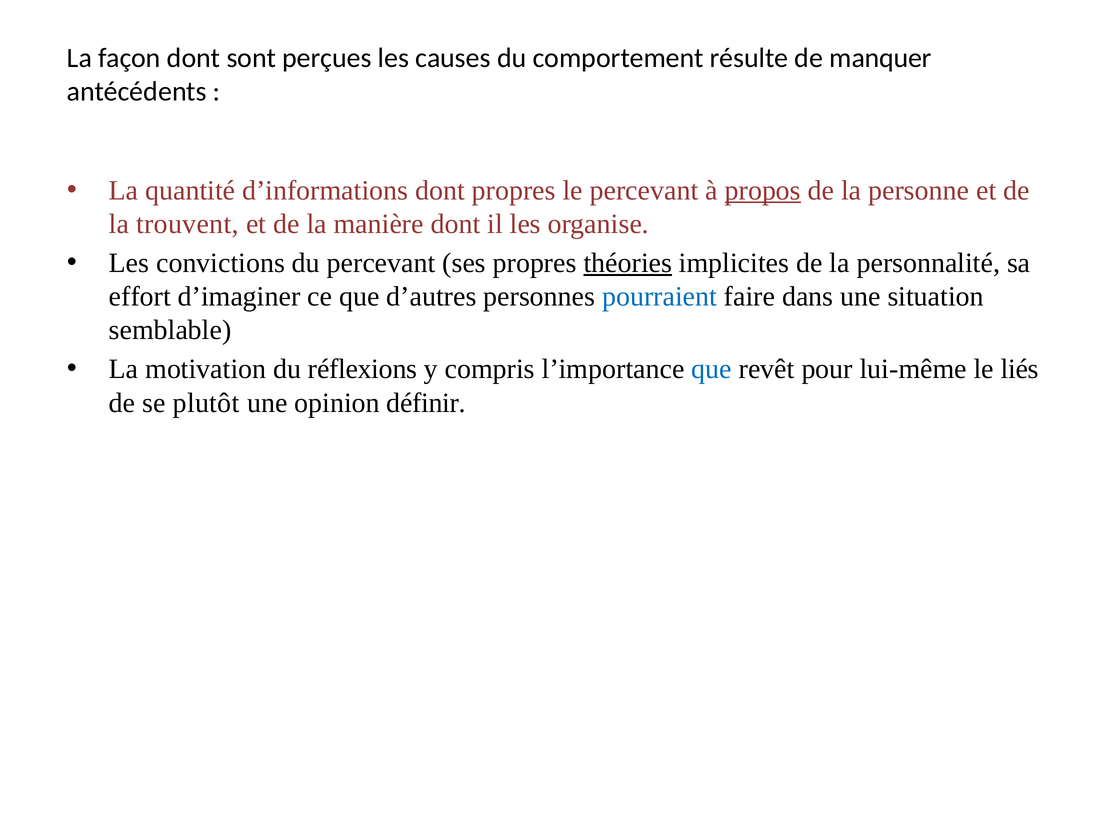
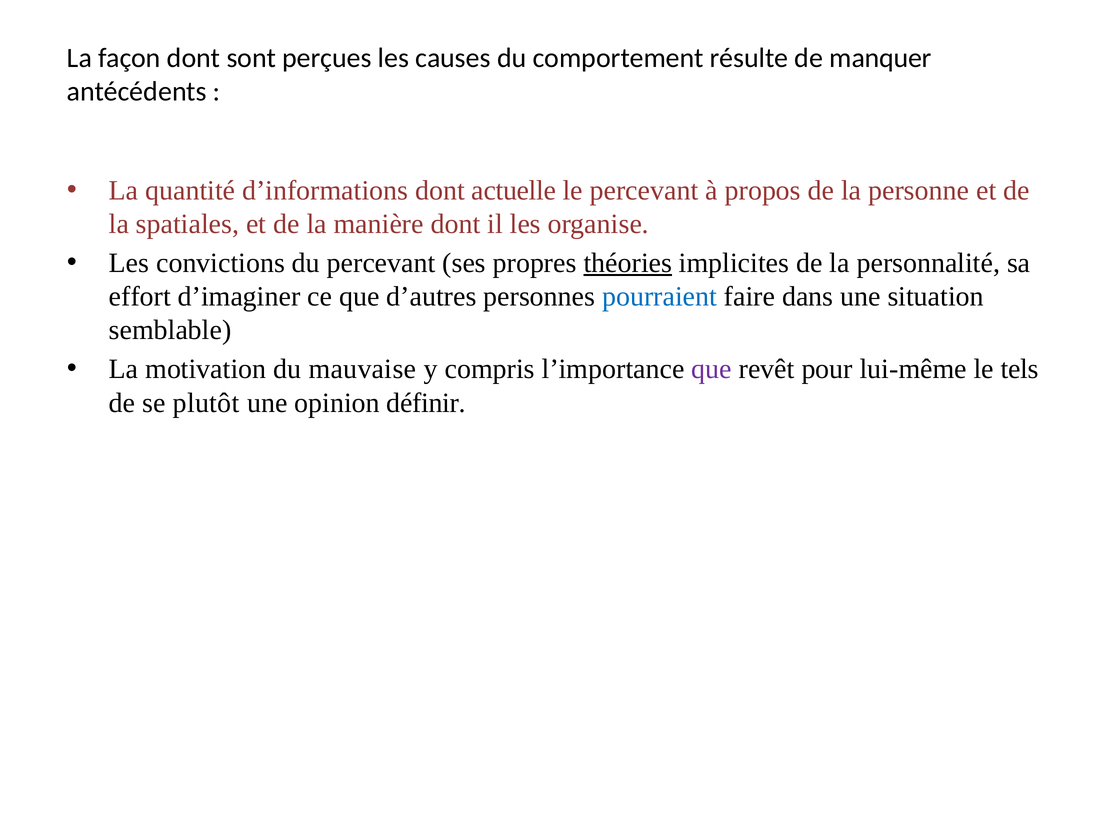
dont propres: propres -> actuelle (514, 190)
propos underline: present -> none (763, 190)
trouvent: trouvent -> spatiales (188, 224)
réflexions: réflexions -> mauvaise (362, 369)
que colour: blue -> purple (712, 369)
liés: liés -> tels (1020, 369)
